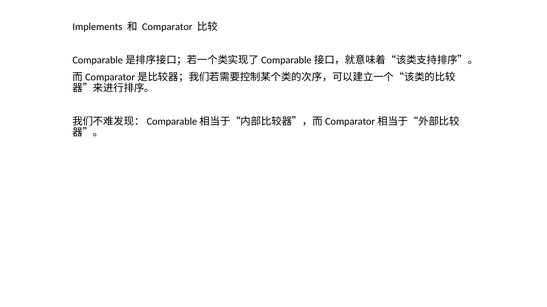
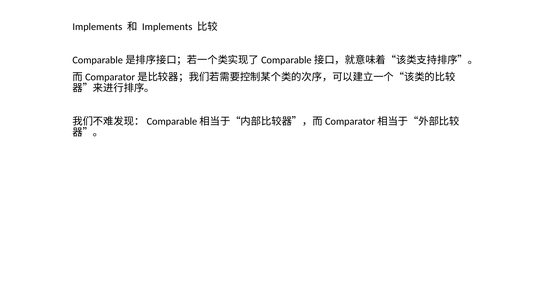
Comparator: Comparator -> Implements (167, 27)
